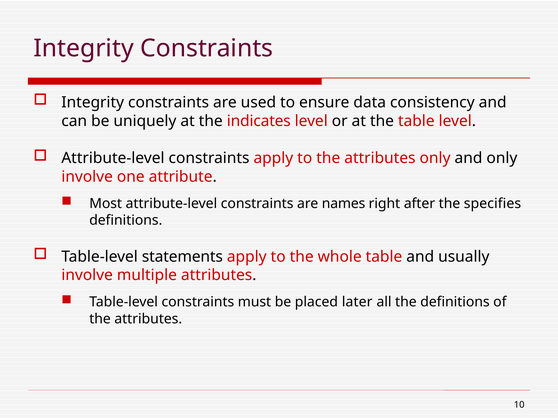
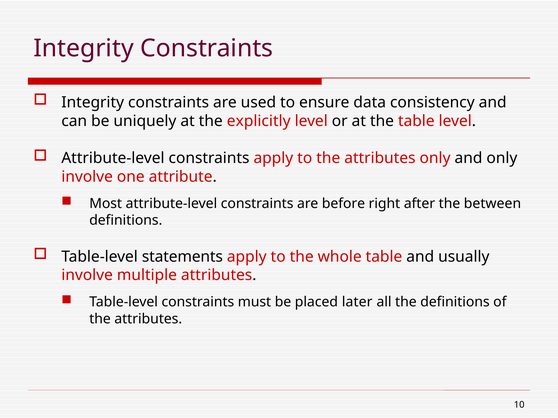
indicates: indicates -> explicitly (259, 121)
names: names -> before (343, 204)
specifies: specifies -> between (492, 204)
